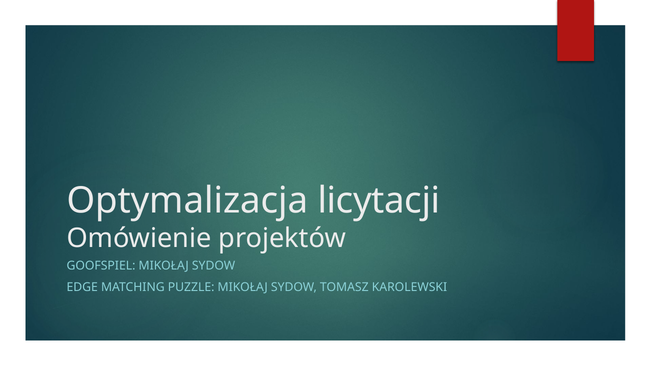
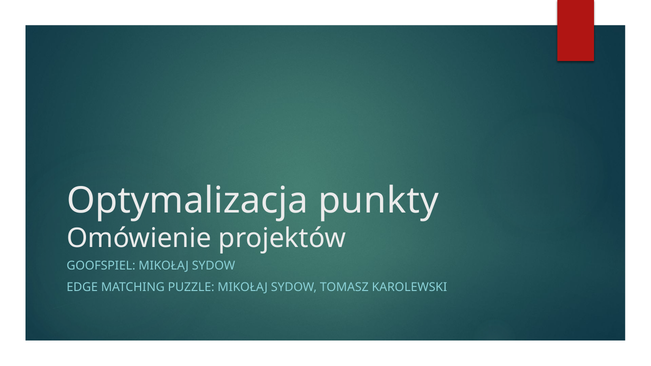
licytacji: licytacji -> punkty (379, 201)
